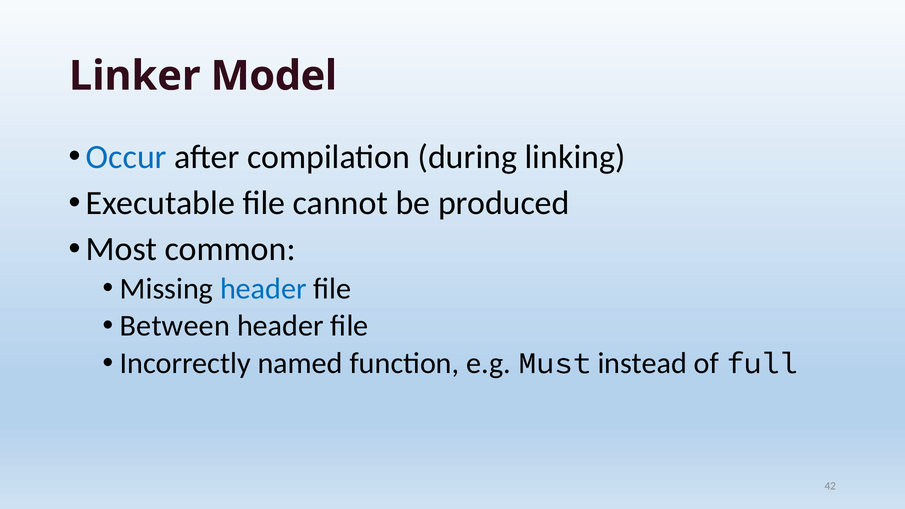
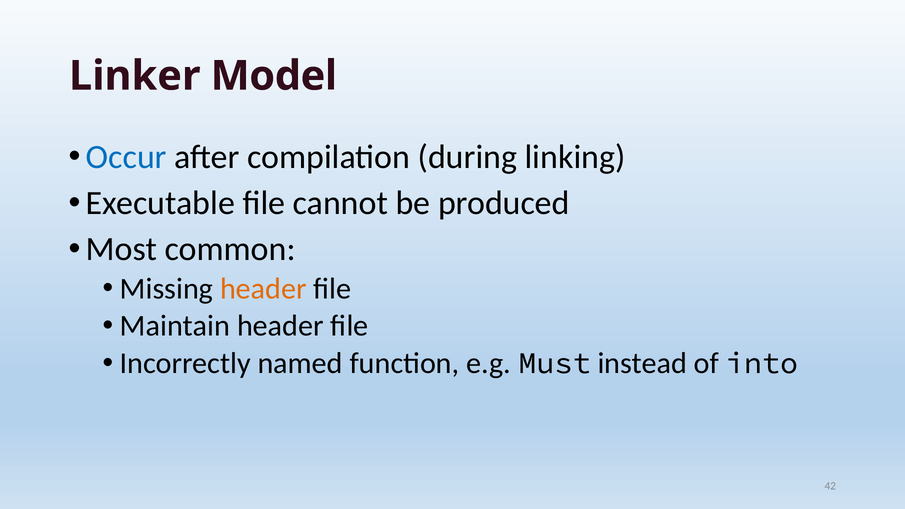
header colour: blue -> orange (263, 289)
Between: Between -> Maintain (175, 326)
full: full -> into (762, 363)
